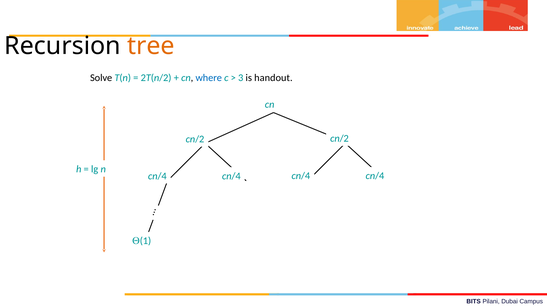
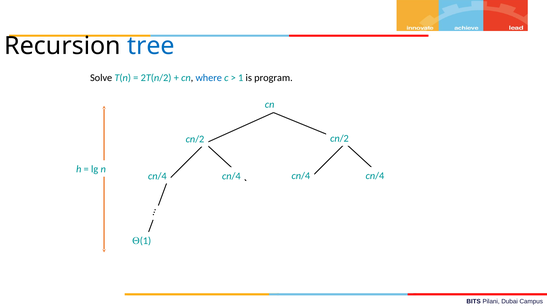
tree colour: orange -> blue (151, 46)
3: 3 -> 1 (241, 78)
handout: handout -> program (273, 78)
